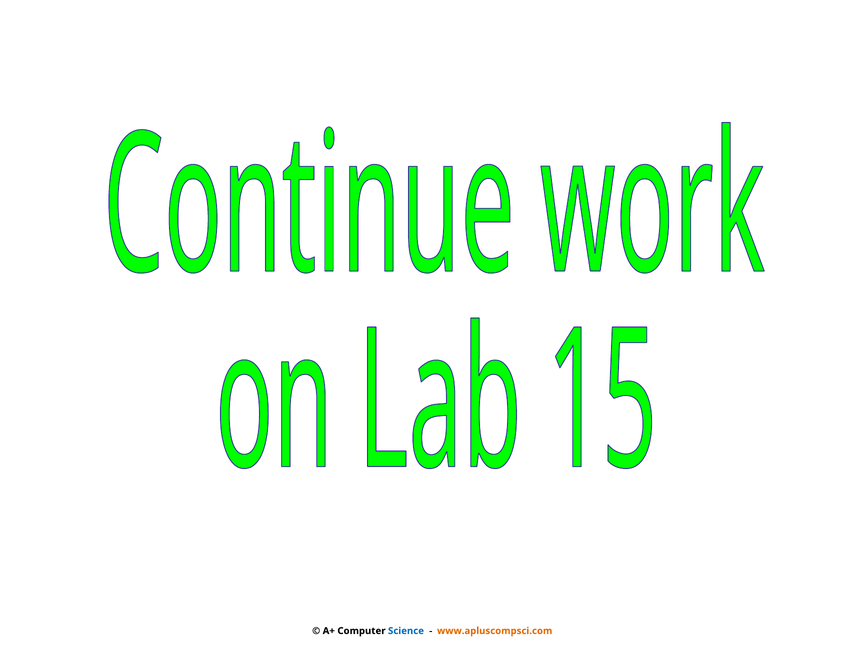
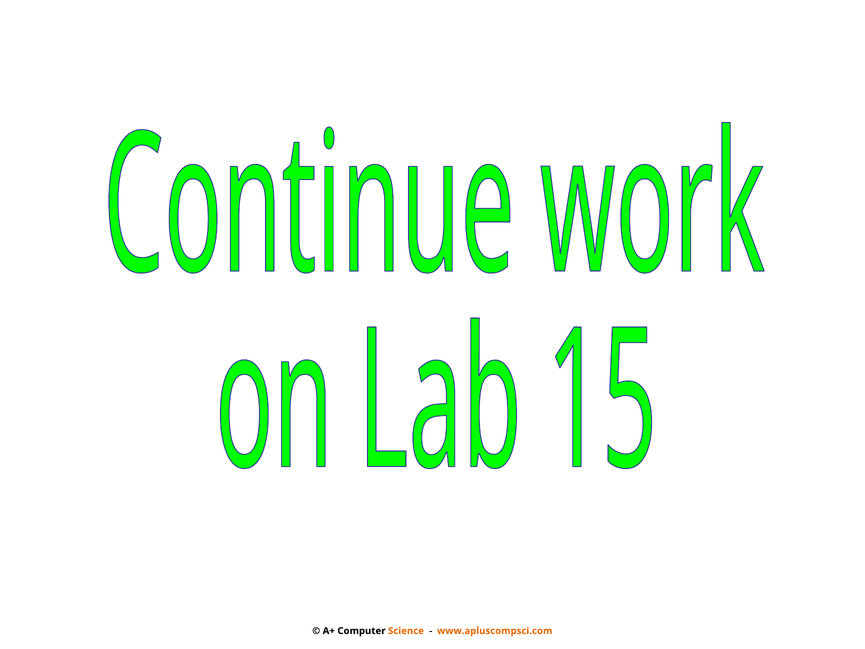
Science colour: blue -> orange (406, 631)
